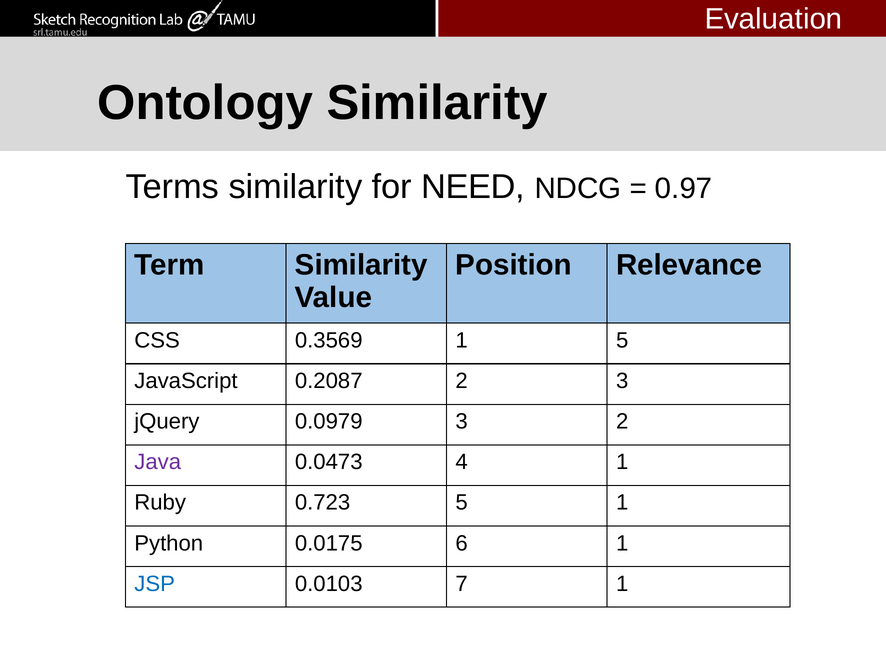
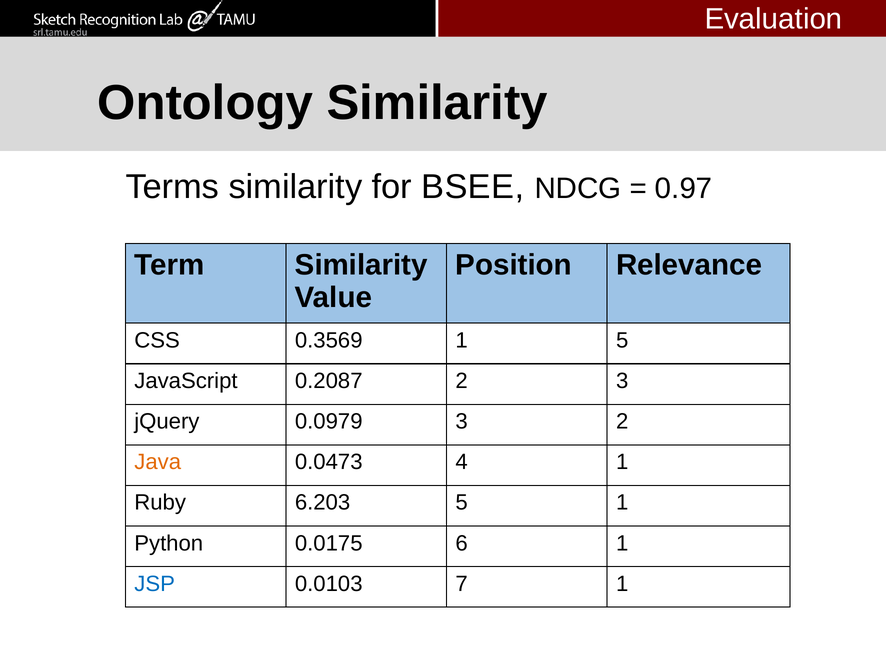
NEED: NEED -> BSEE (473, 187)
Java colour: purple -> orange (158, 462)
0.723: 0.723 -> 6.203 (323, 503)
